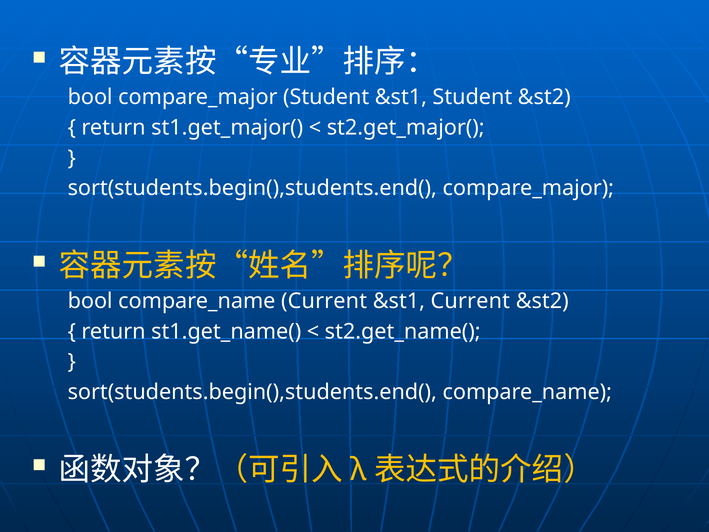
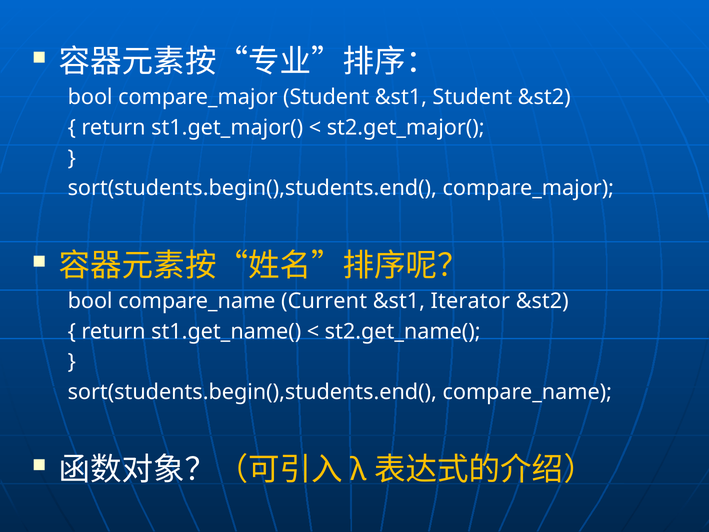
&st1 Current: Current -> Iterator (470, 301)
